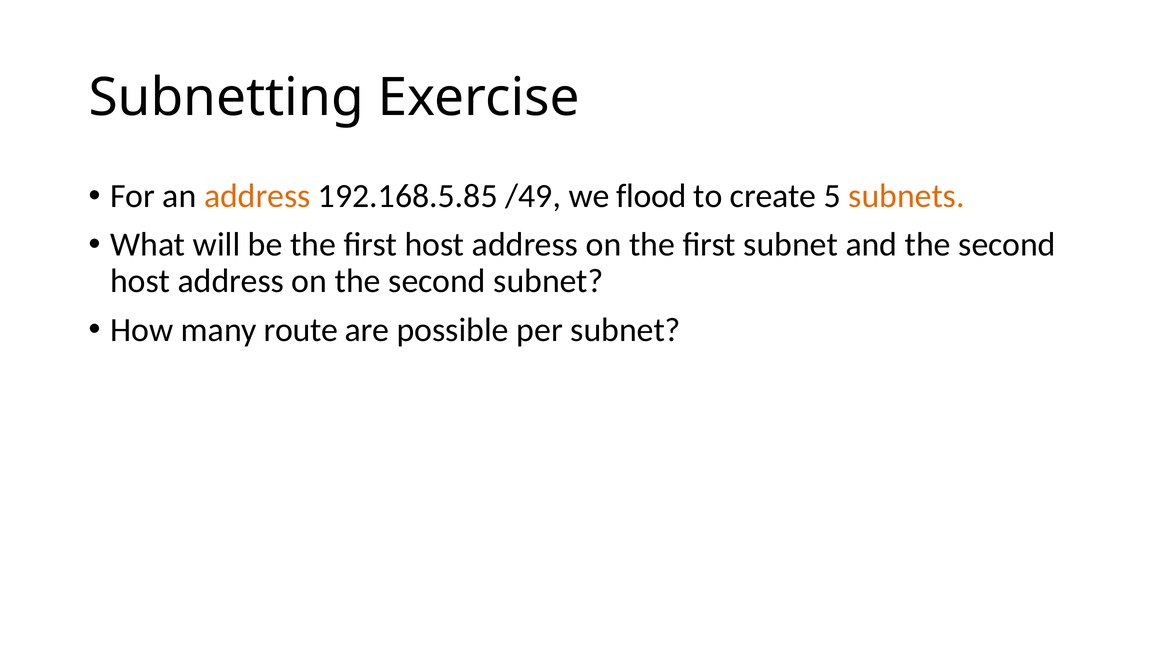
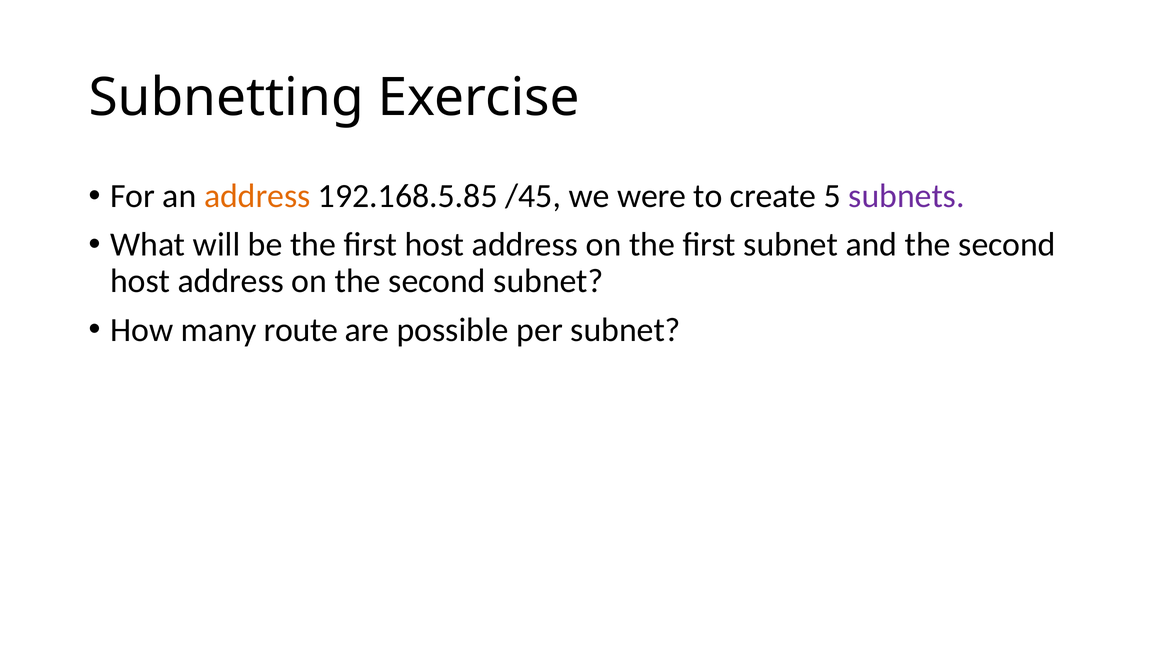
/49: /49 -> /45 (533, 196)
flood: flood -> were (652, 196)
subnets colour: orange -> purple (907, 196)
